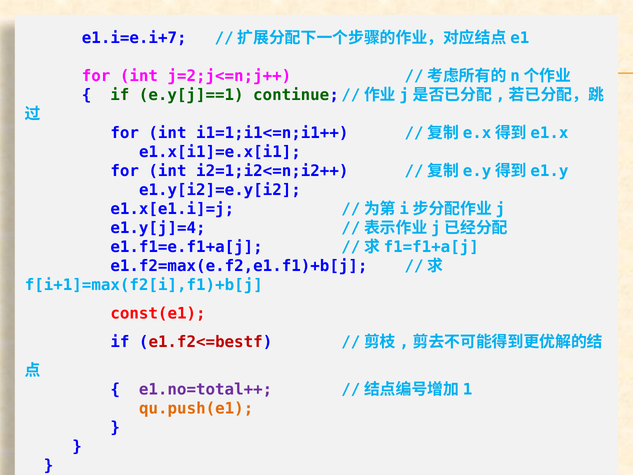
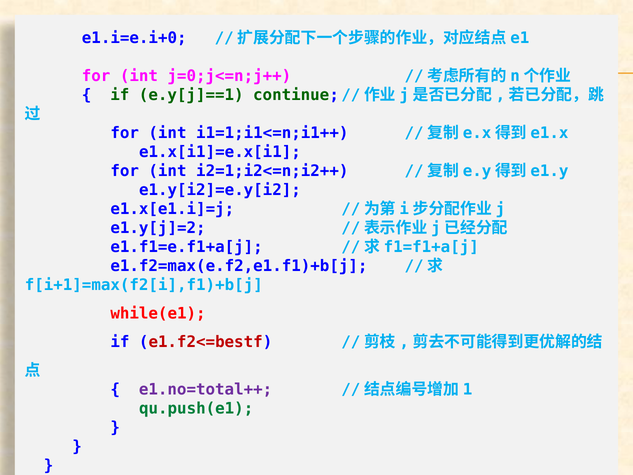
e1.i=e.i+7: e1.i=e.i+7 -> e1.i=e.i+0 (134, 38)
j=2;j<=n;j++: j=2;j<=n;j++ -> j=0;j<=n;j++ (229, 76)
e1.y[j]=4: e1.y[j]=4 -> e1.y[j]=2 (158, 228)
const(e1: const(e1 -> while(e1 (158, 313)
qu.push(e1 colour: orange -> green (196, 408)
